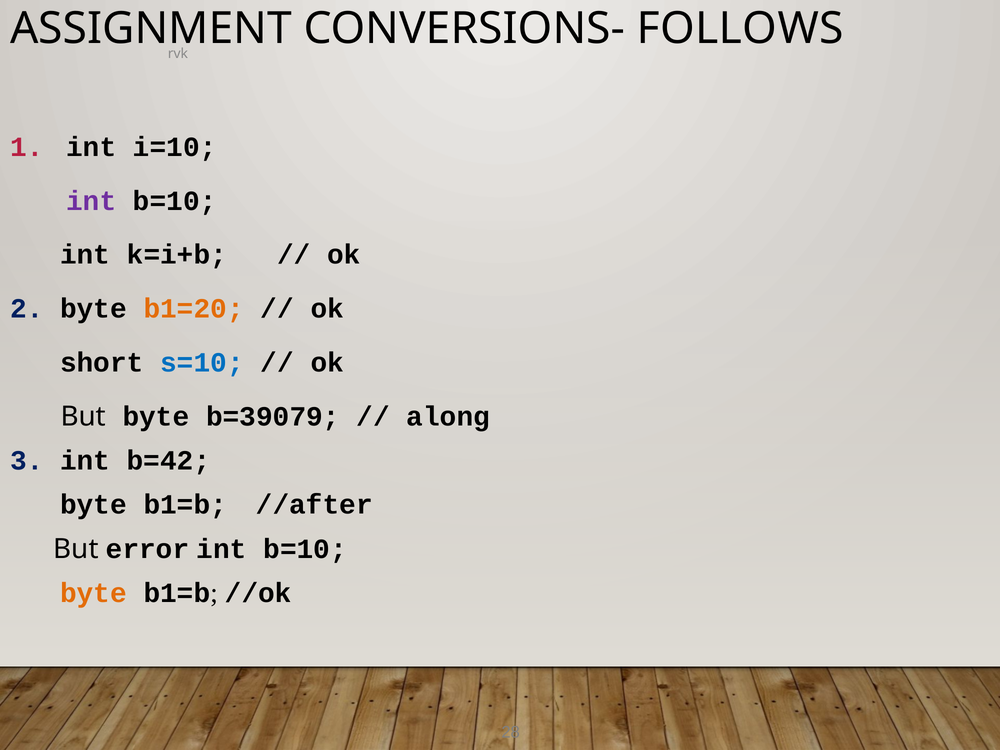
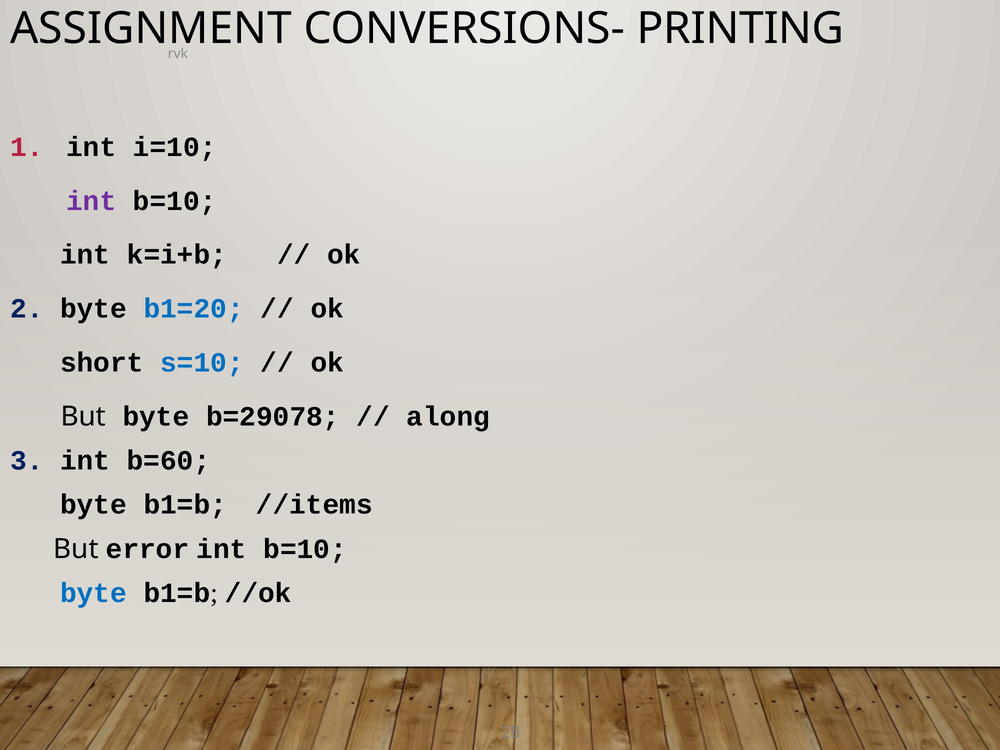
FOLLOWS: FOLLOWS -> PRINTING (740, 29)
b1=20 colour: orange -> blue (194, 309)
b=39079: b=39079 -> b=29078 (273, 416)
b=42: b=42 -> b=60 (168, 461)
//after: //after -> //items (314, 505)
byte colour: orange -> blue (93, 593)
